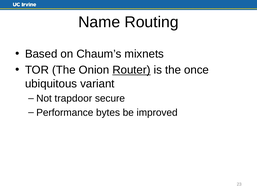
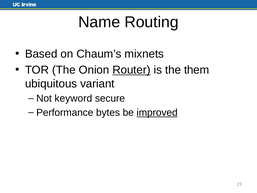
once: once -> them (197, 70)
trapdoor: trapdoor -> keyword (73, 98)
improved underline: none -> present (157, 112)
